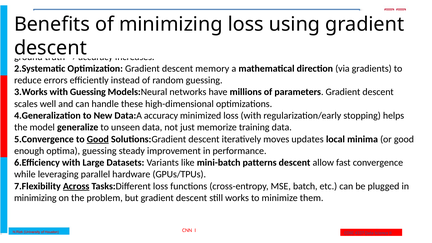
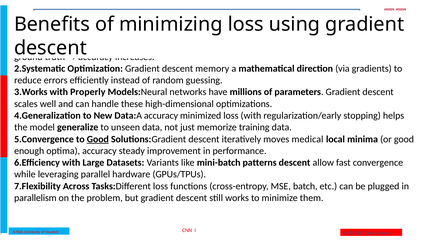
with Guessing: Guessing -> Properly (88, 92)
updates: updates -> medical (308, 139)
optima guessing: guessing -> accuracy (99, 151)
Across underline: present -> none (76, 186)
minimizing: minimizing -> parallelism (35, 198)
